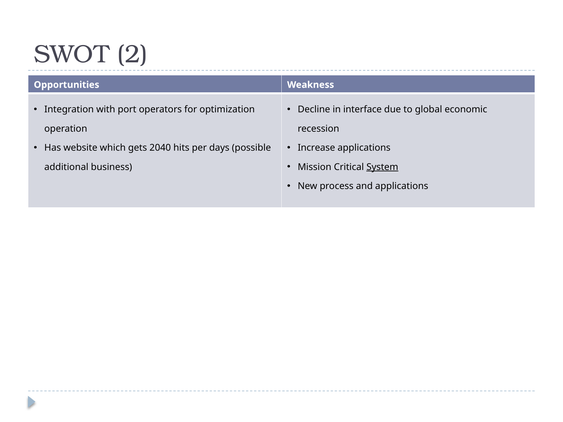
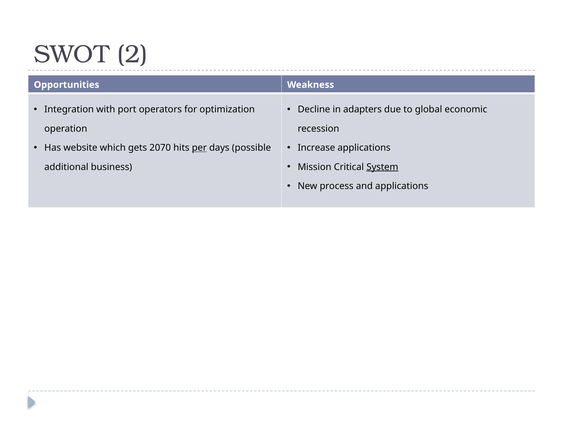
interface: interface -> adapters (362, 110)
2040: 2040 -> 2070 (160, 148)
per underline: none -> present (199, 148)
